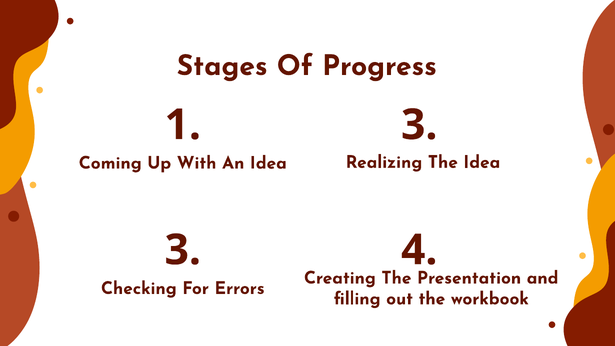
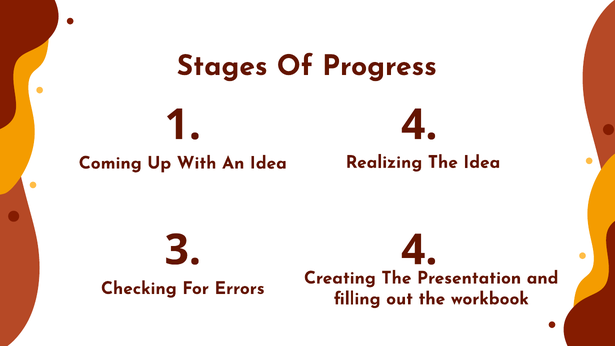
1 3: 3 -> 4 (419, 125)
